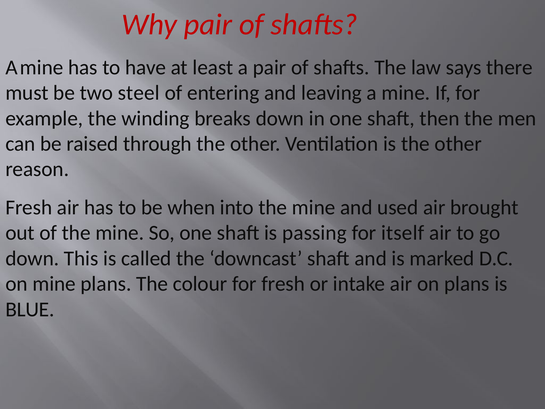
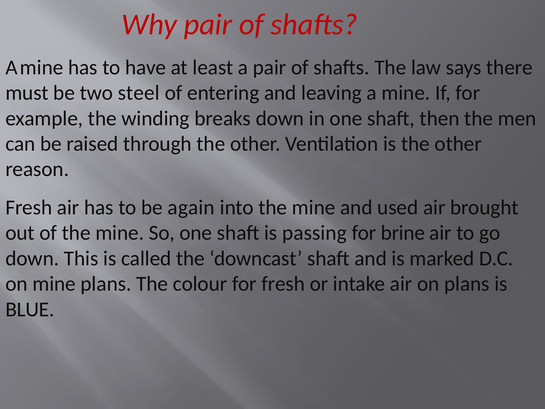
when: when -> again (191, 207)
itself: itself -> brine (403, 233)
